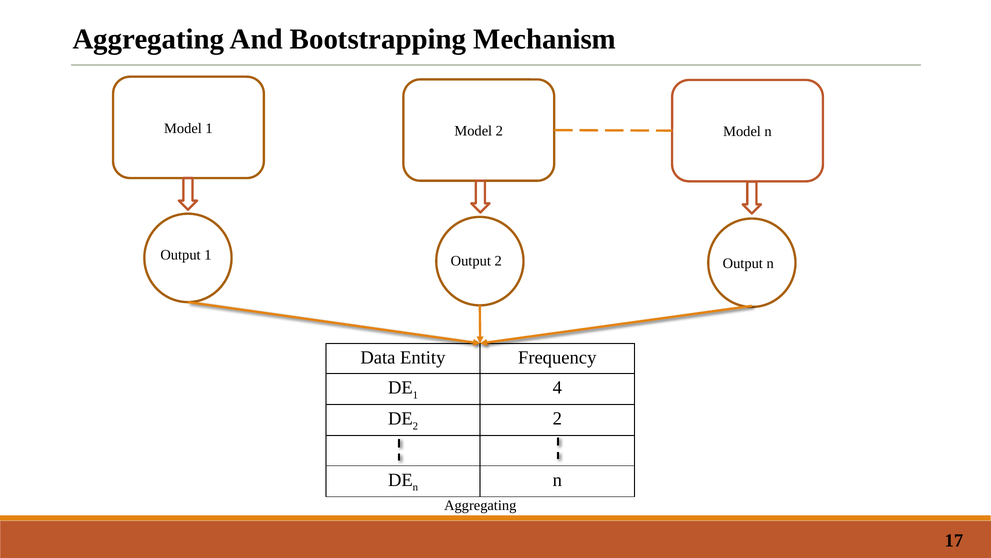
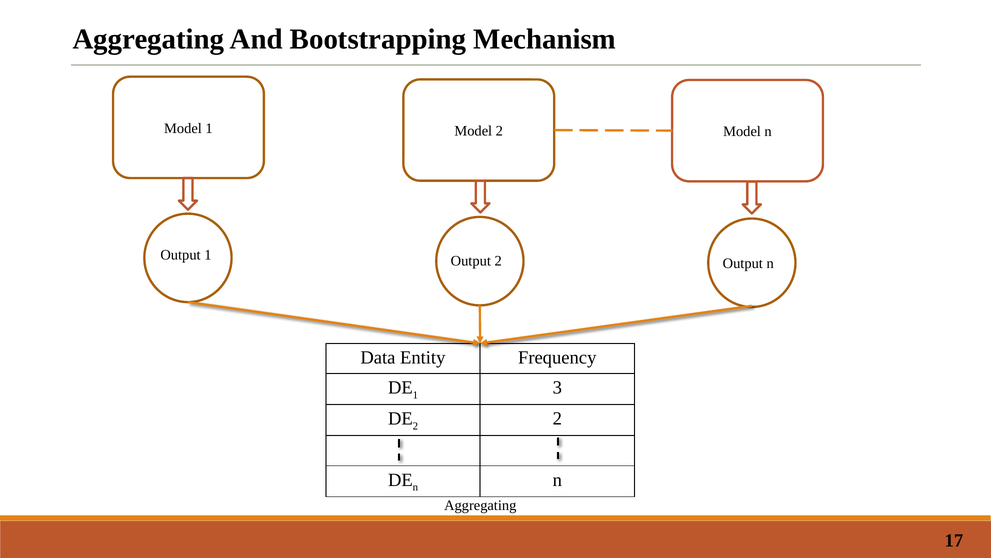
4: 4 -> 3 (557, 387)
